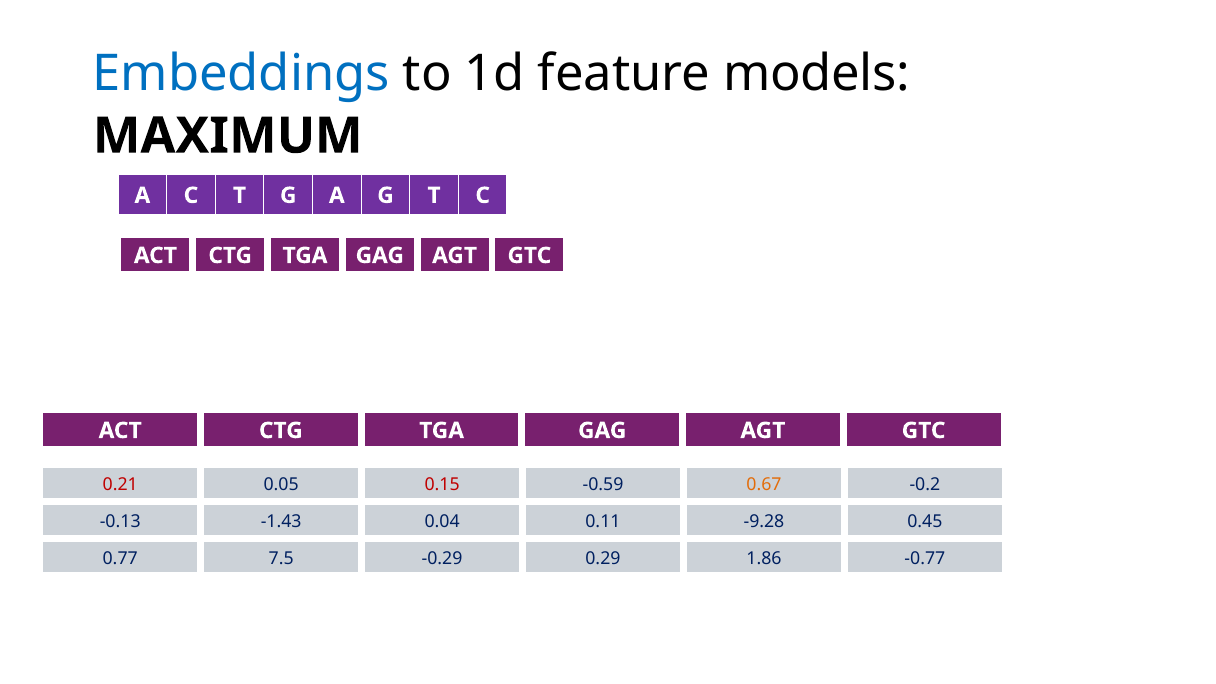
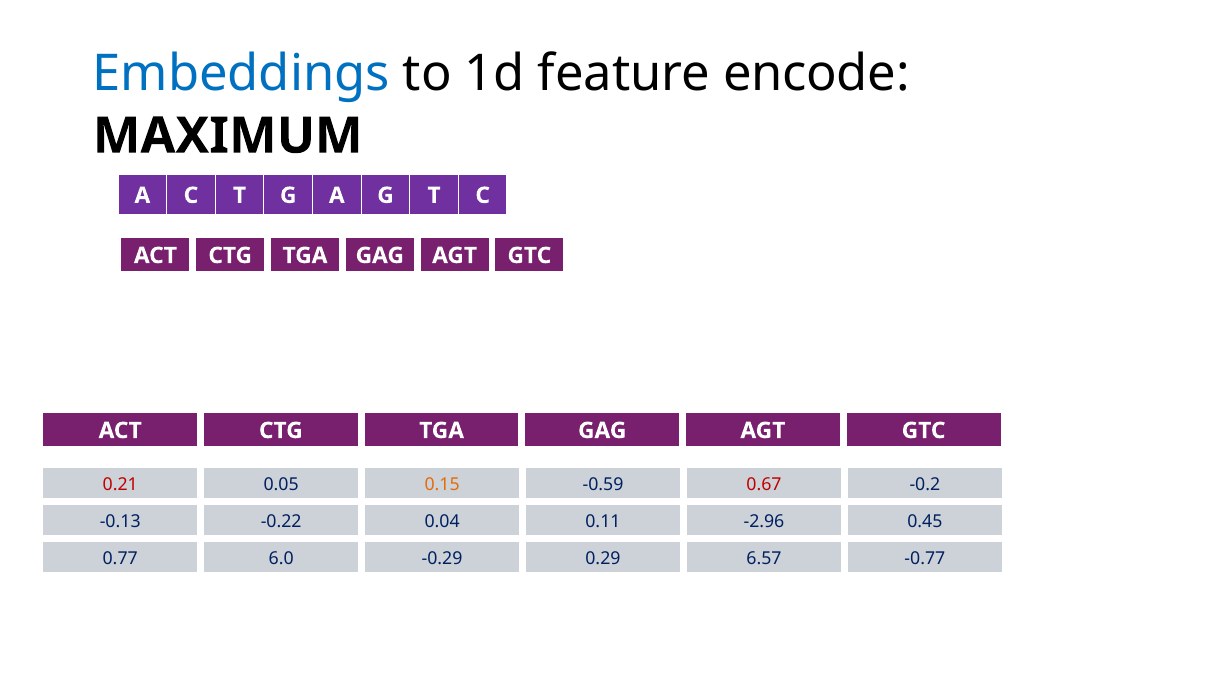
models: models -> encode (816, 74)
0.15 colour: red -> orange (442, 484)
0.67 colour: orange -> red (764, 485)
-1.43: -1.43 -> -0.22 (281, 521)
-9.28: -9.28 -> -2.96 (764, 521)
7.5: 7.5 -> 6.0 (281, 558)
1.86: 1.86 -> 6.57 (764, 558)
